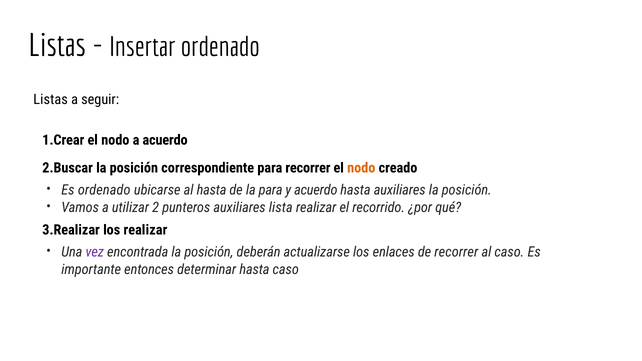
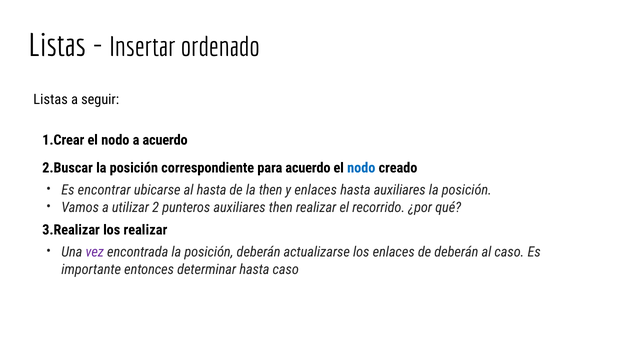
para recorrer: recorrer -> acuerdo (308, 168)
nodo colour: orange -> blue (361, 168)
Es ordenado: ordenado -> encontrar (104, 190)
la para: para -> then (271, 190)
y acuerdo: acuerdo -> enlaces (316, 190)
auxiliares lista: lista -> then (281, 207)
de recorrer: recorrer -> deberán (456, 252)
